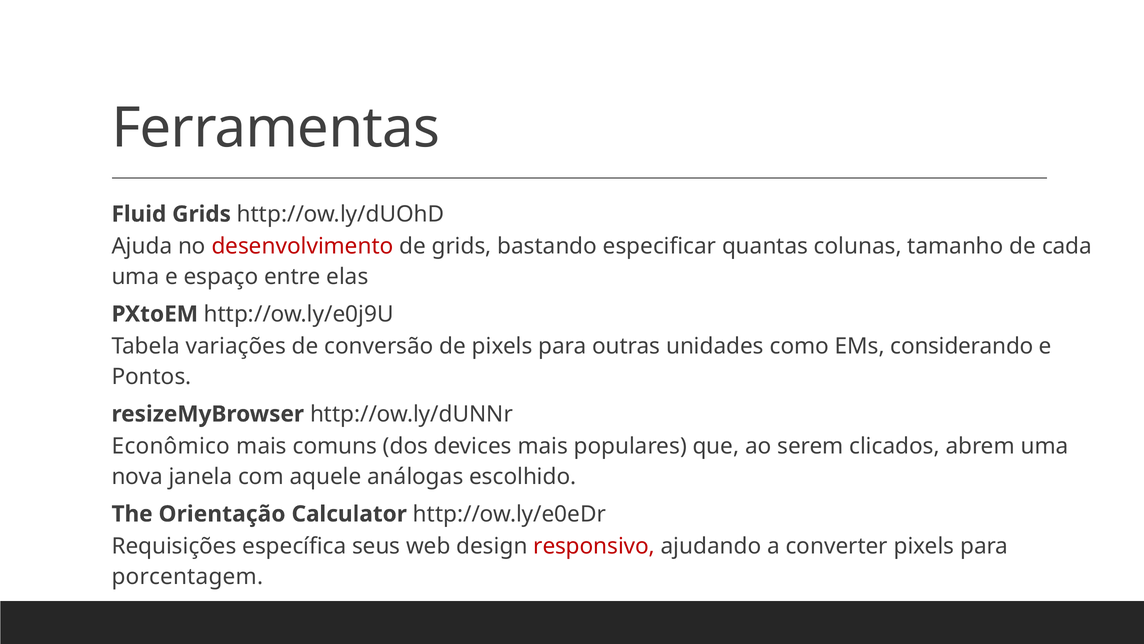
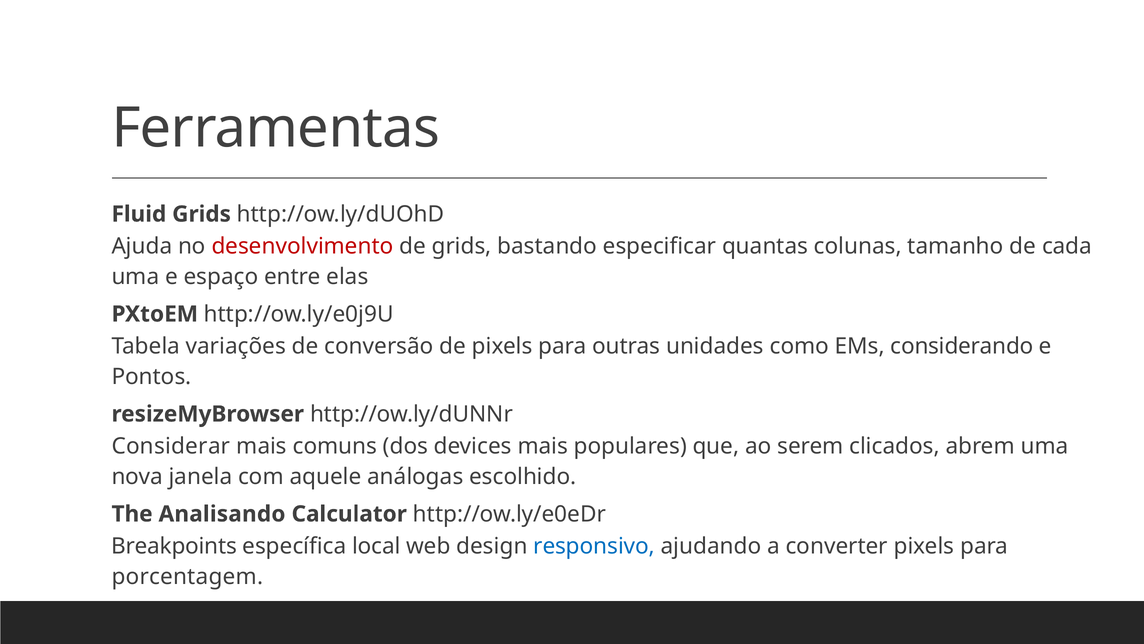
Econômico: Econômico -> Considerar (171, 446)
Orientação: Orientação -> Analisando (222, 514)
Requisições: Requisições -> Breakpoints (174, 546)
seus: seus -> local (376, 546)
responsivo colour: red -> blue (594, 546)
